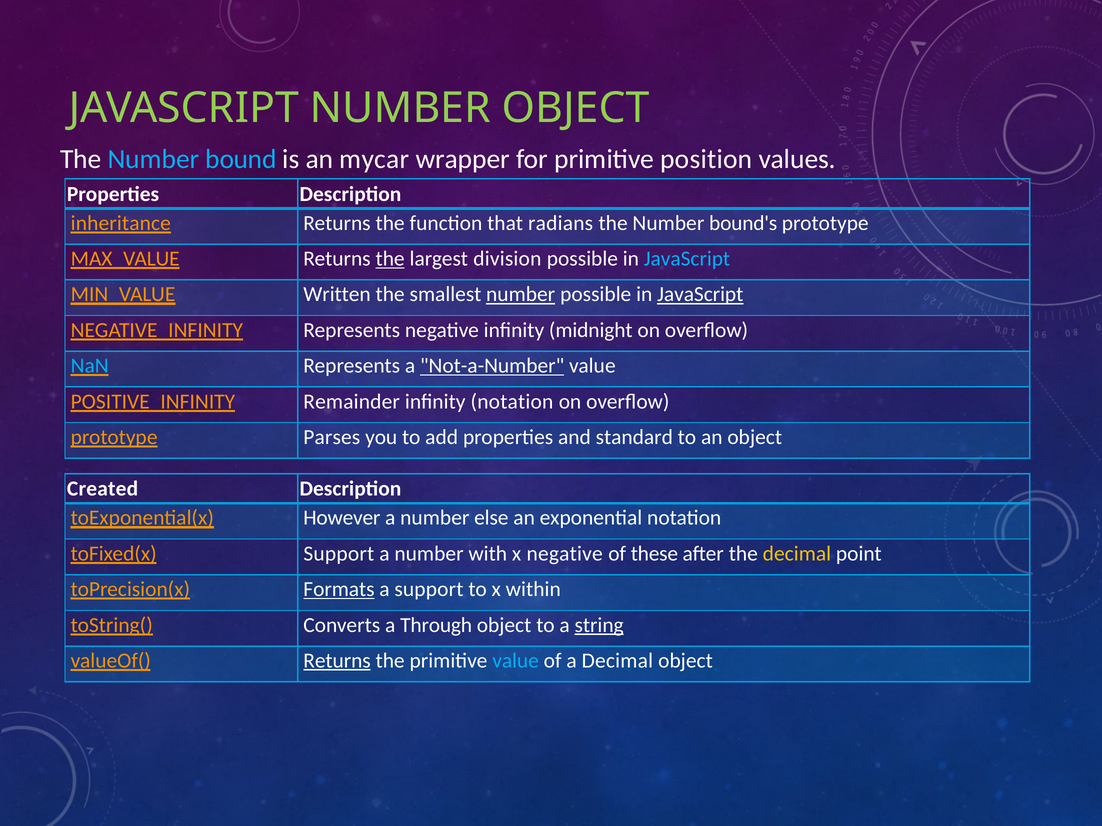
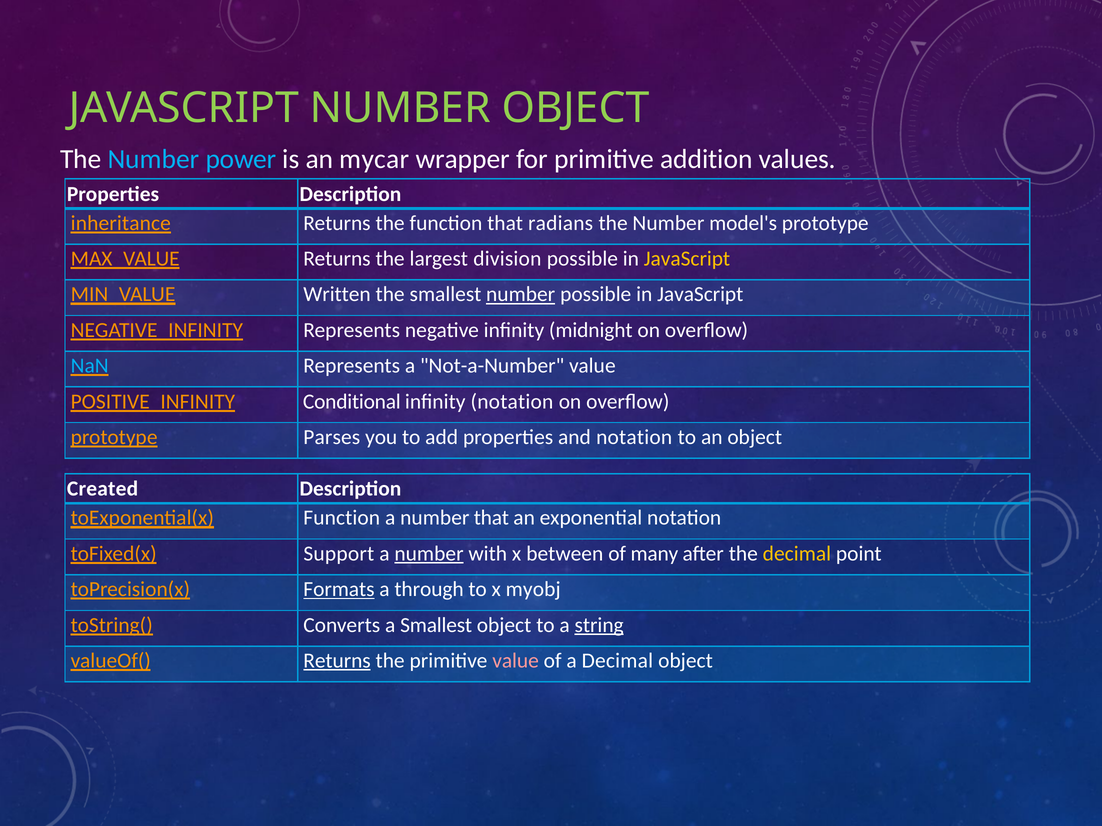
bound: bound -> power (241, 159)
position: position -> addition (706, 159)
bound's: bound's -> model's (743, 223)
the underline: present -> none (390, 259)
JavaScript colour: light blue -> yellow (687, 259)
JavaScript underline: present -> none (700, 295)
Not-a-Number underline: present -> none (492, 366)
Remainder: Remainder -> Conditional (352, 402)
and standard: standard -> notation (634, 437)
toExponential(x However: However -> Function (342, 518)
number else: else -> that (491, 518)
number underline: none -> present (429, 554)
x negative: negative -> between (565, 554)
these: these -> many (654, 554)
a support: support -> through (429, 590)
within: within -> myobj (533, 590)
a Through: Through -> Smallest (436, 625)
value colour: light blue -> pink (516, 661)
